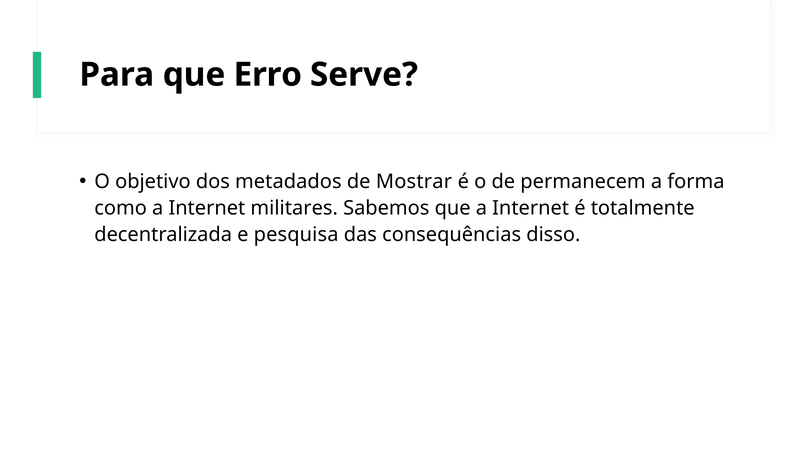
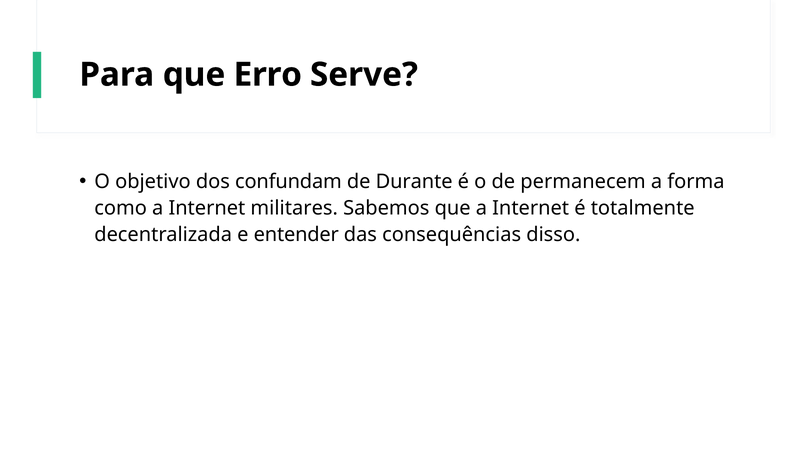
metadados: metadados -> confundam (288, 182)
Mostrar: Mostrar -> Durante (414, 182)
pesquisa: pesquisa -> entender (296, 234)
